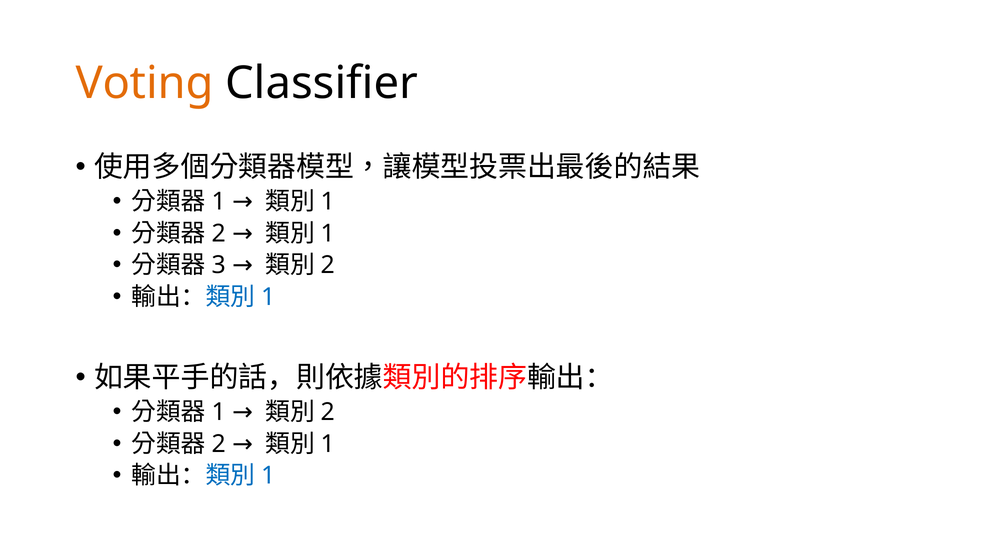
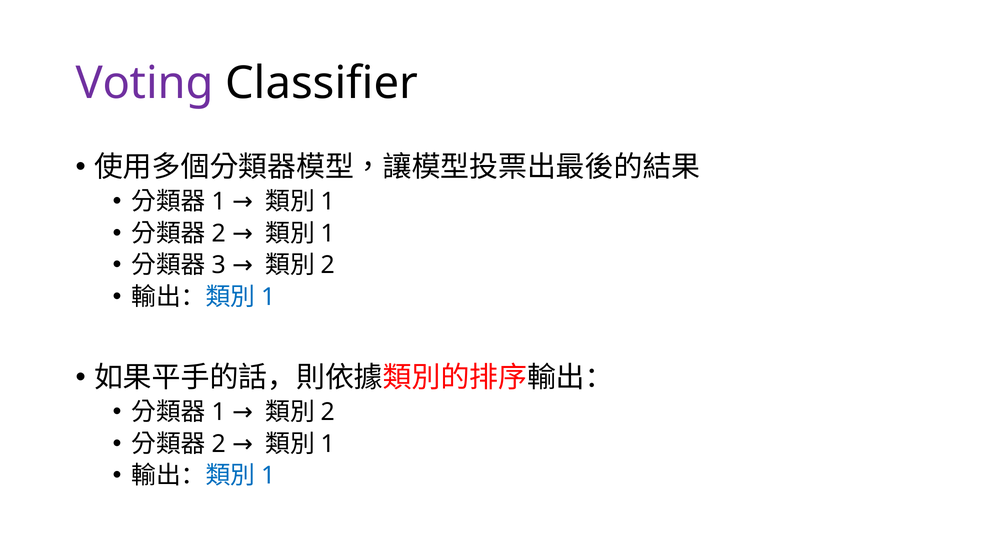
Voting colour: orange -> purple (145, 83)
